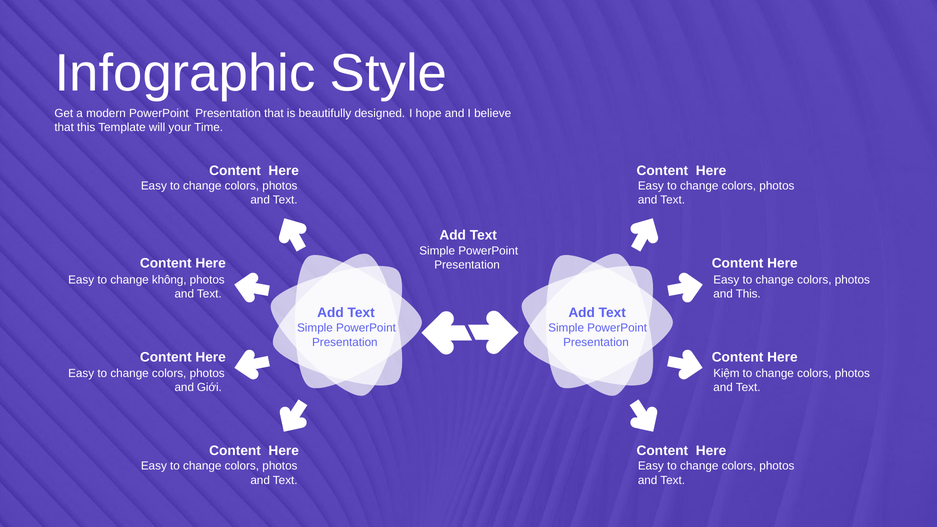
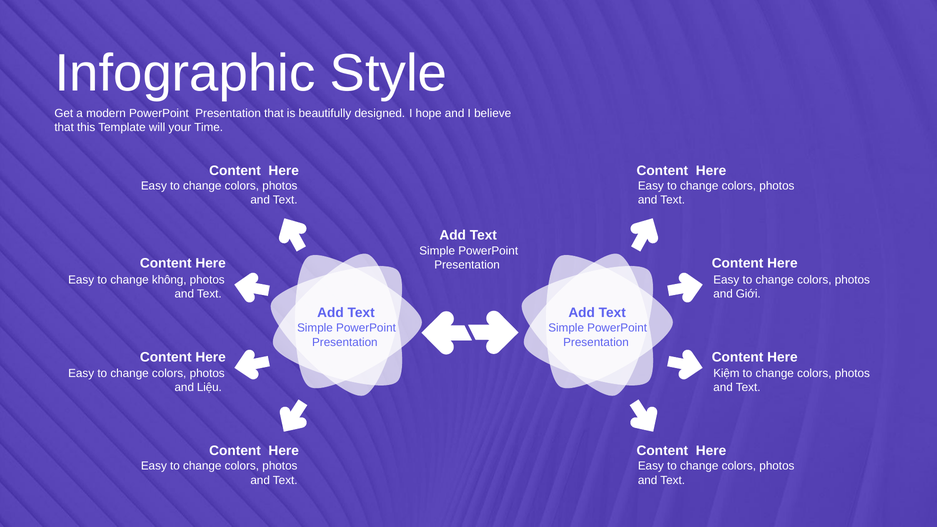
and This: This -> Giới (748, 294)
Giới: Giới -> Liệu (209, 388)
